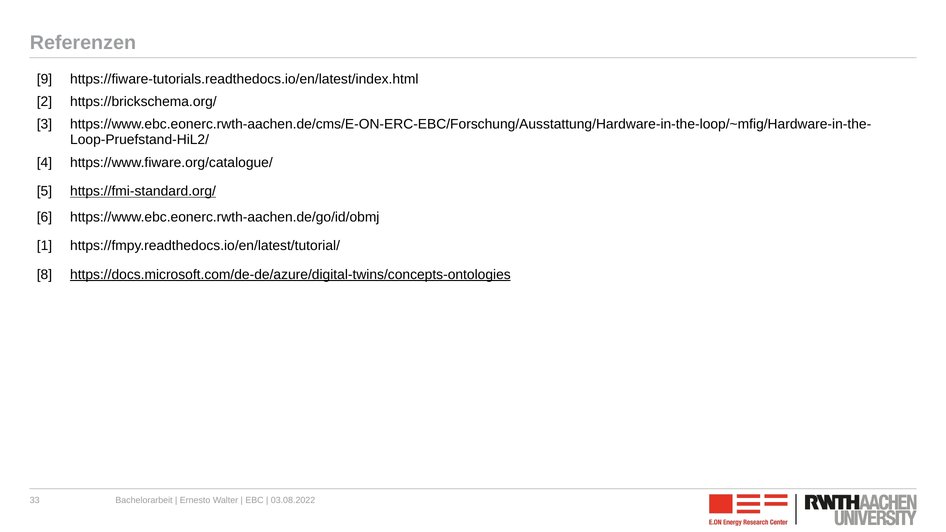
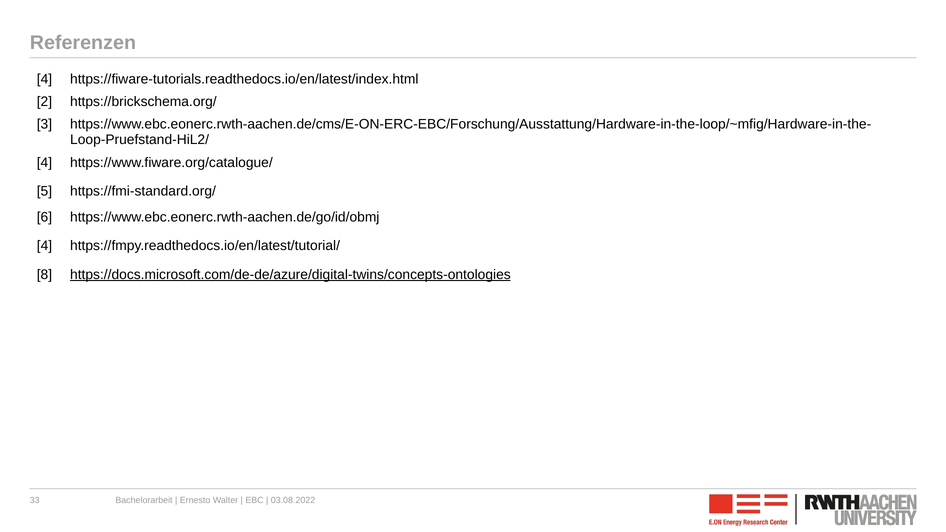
9: 9 -> 4 (44, 79)
https://fmi-standard.org/ underline: present -> none (143, 191)
1: 1 -> 4 (44, 246)
